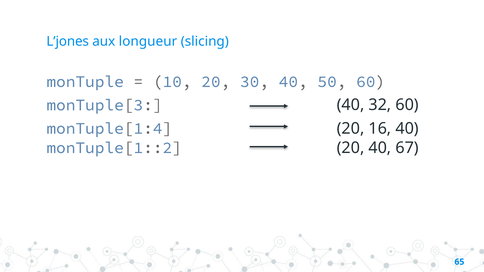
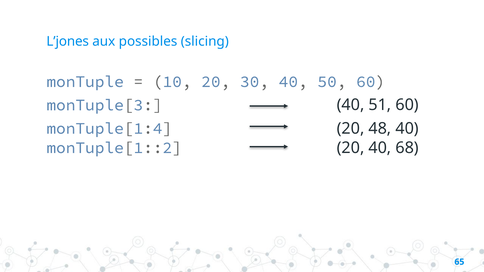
longueur: longueur -> possibles (148, 42)
32: 32 -> 51 (380, 105)
16: 16 -> 48 (380, 128)
67: 67 -> 68 (407, 148)
